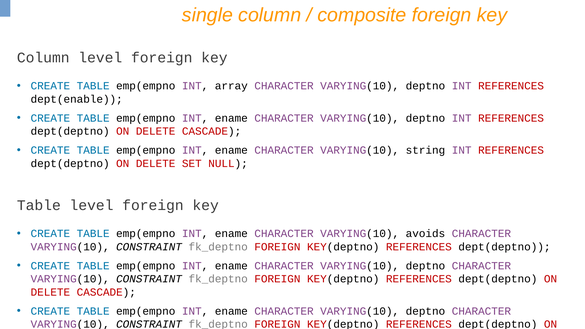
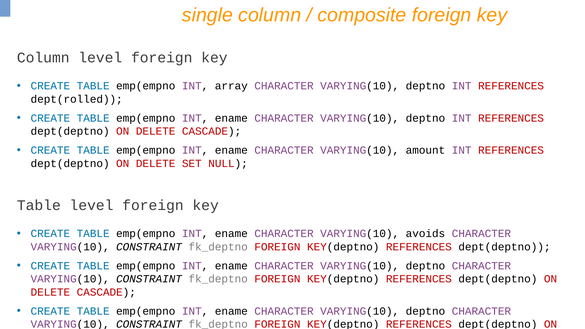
dept(enable: dept(enable -> dept(rolled (77, 99)
string: string -> amount (425, 150)
